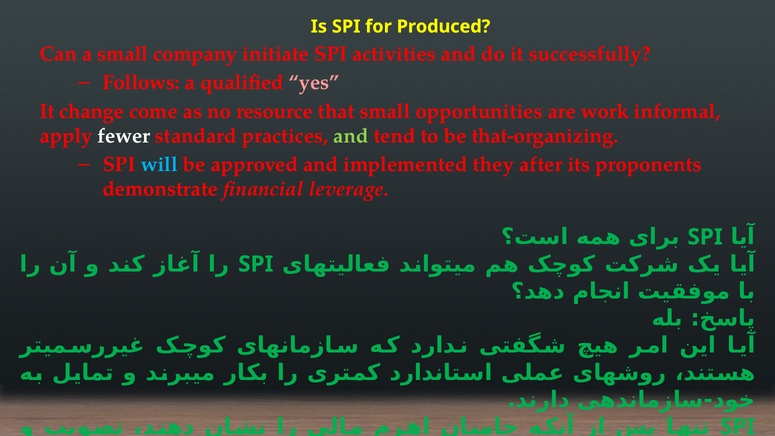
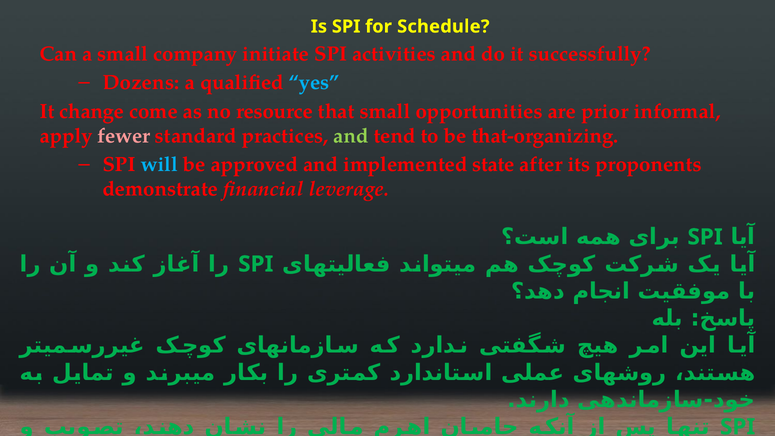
Produced: Produced -> Schedule (443, 27)
Follows: Follows -> Dozens (141, 83)
yes colour: pink -> light blue (314, 83)
work: work -> prior (605, 111)
fewer colour: white -> pink (124, 136)
they: they -> state (493, 164)
